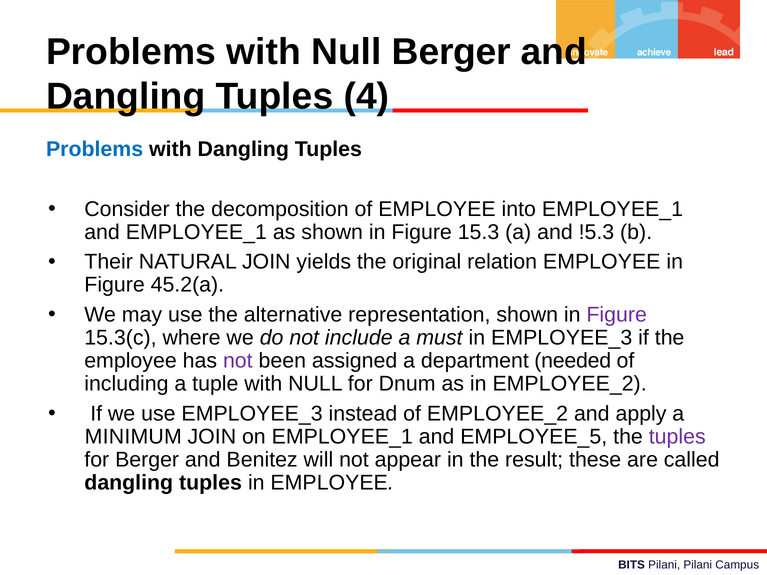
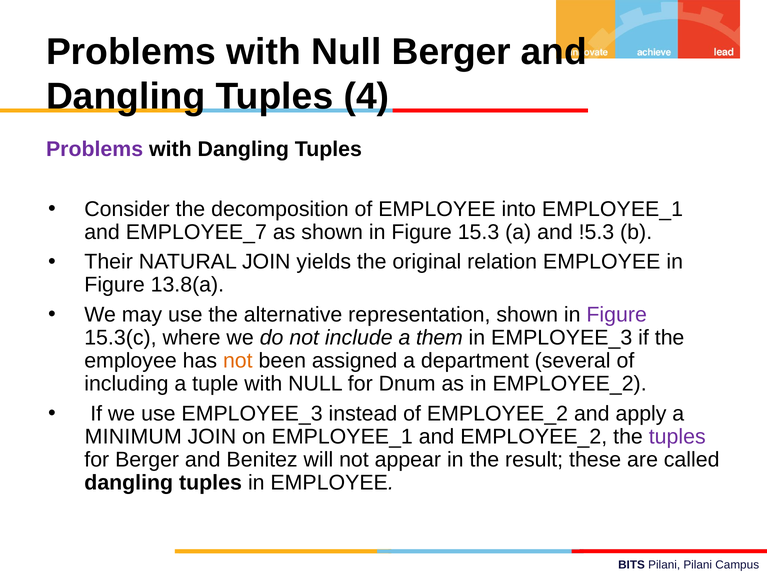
Problems colour: blue -> purple (95, 149)
and EMPLOYEE_1: EMPLOYEE_1 -> EMPLOYEE_7 (196, 232)
45.2(a: 45.2(a -> 13.8(a (187, 285)
must: must -> them (439, 338)
not colour: purple -> orange (238, 361)
needed: needed -> several (573, 361)
and EMPLOYEE_5: EMPLOYEE_5 -> EMPLOYEE_2 (534, 437)
